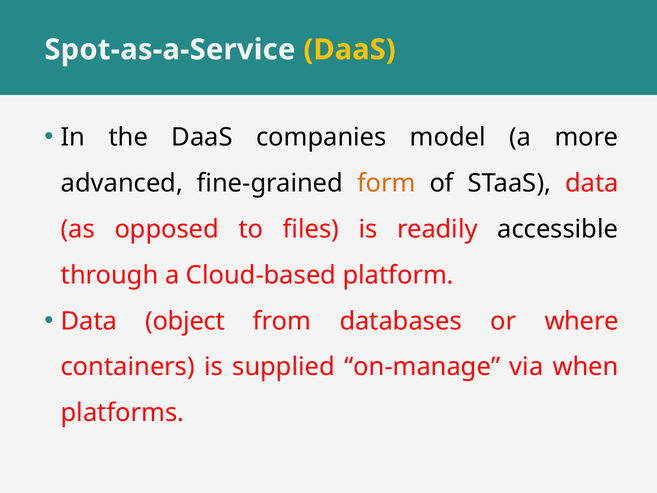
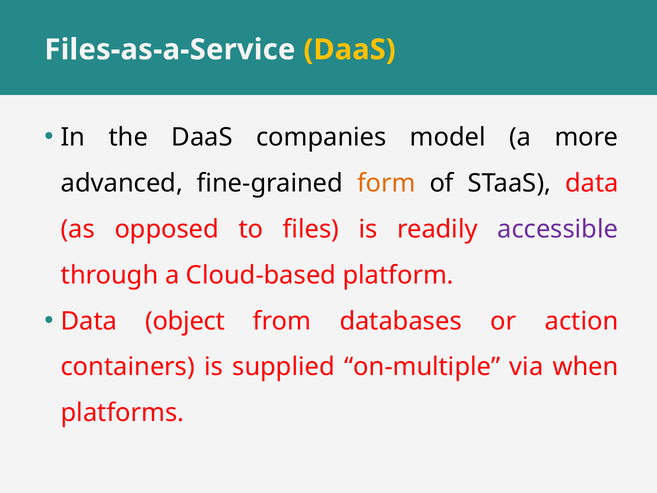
Spot-as-a-Service: Spot-as-a-Service -> Files-as-a-Service (170, 50)
accessible colour: black -> purple (558, 229)
where: where -> action (582, 321)
on-manage: on-manage -> on-multiple (422, 367)
